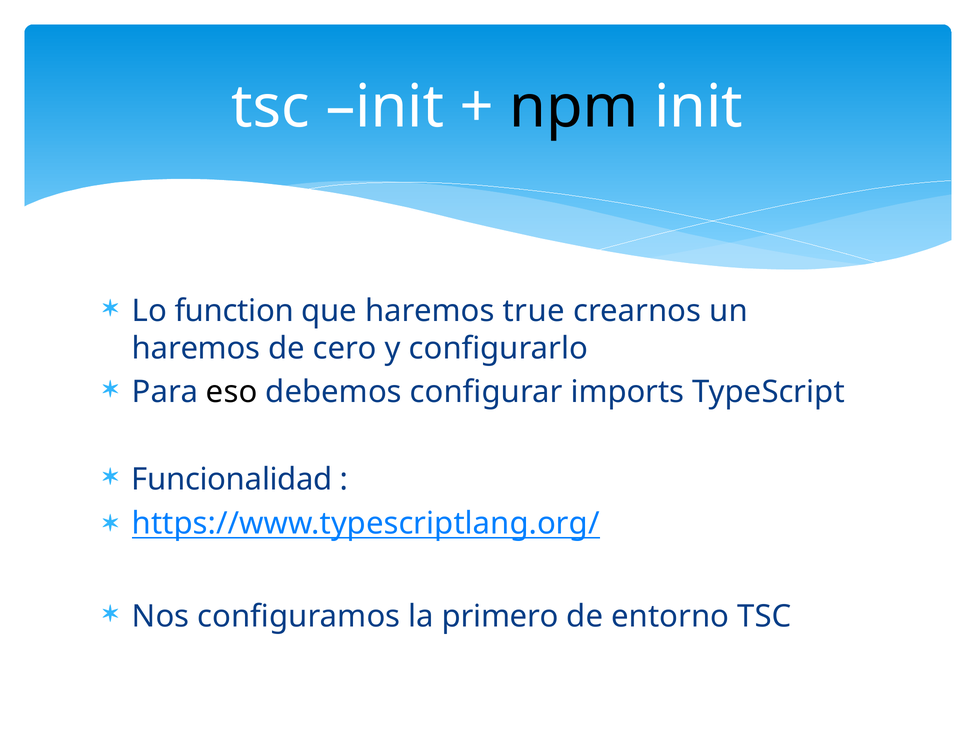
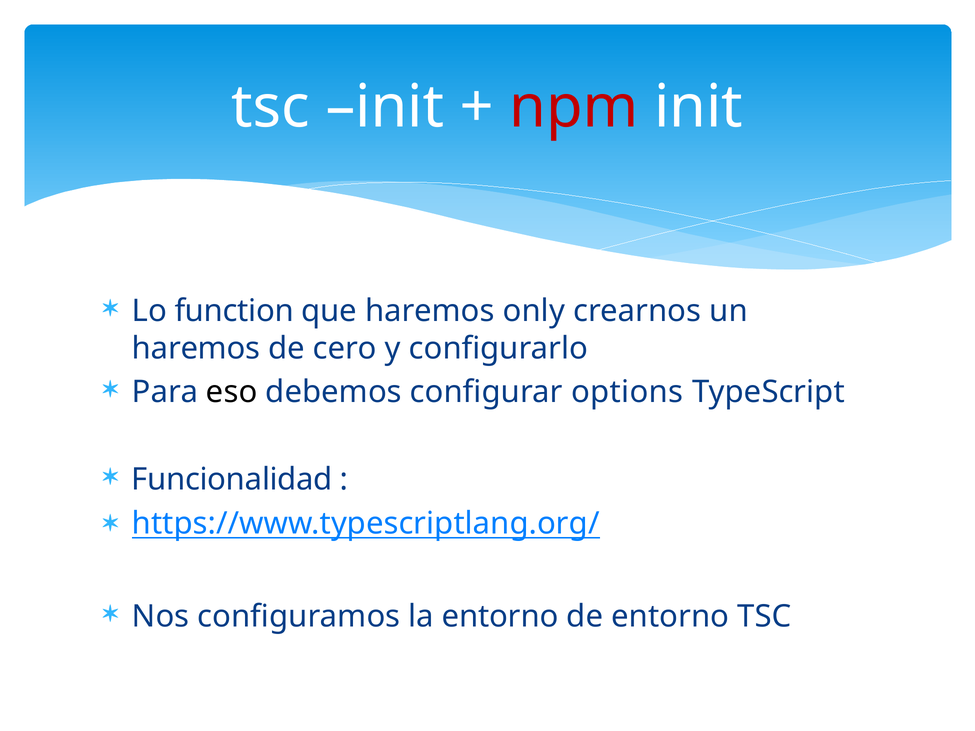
npm colour: black -> red (574, 107)
true: true -> only (534, 311)
imports: imports -> options (627, 392)
la primero: primero -> entorno (500, 616)
